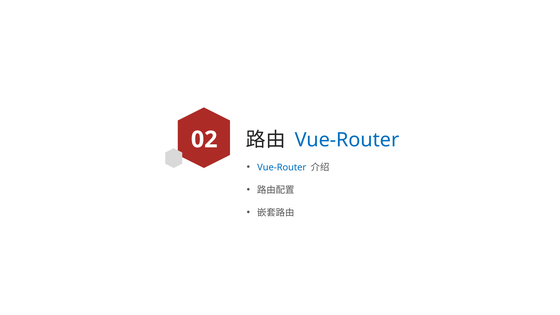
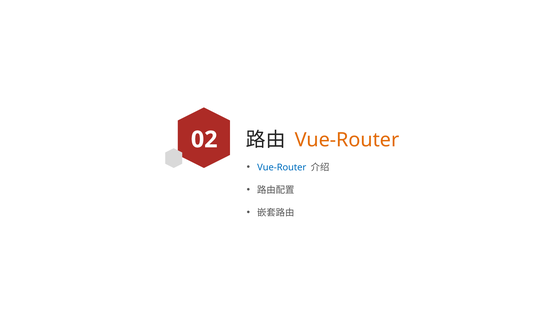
Vue-Router colour: blue -> orange (347, 140)
